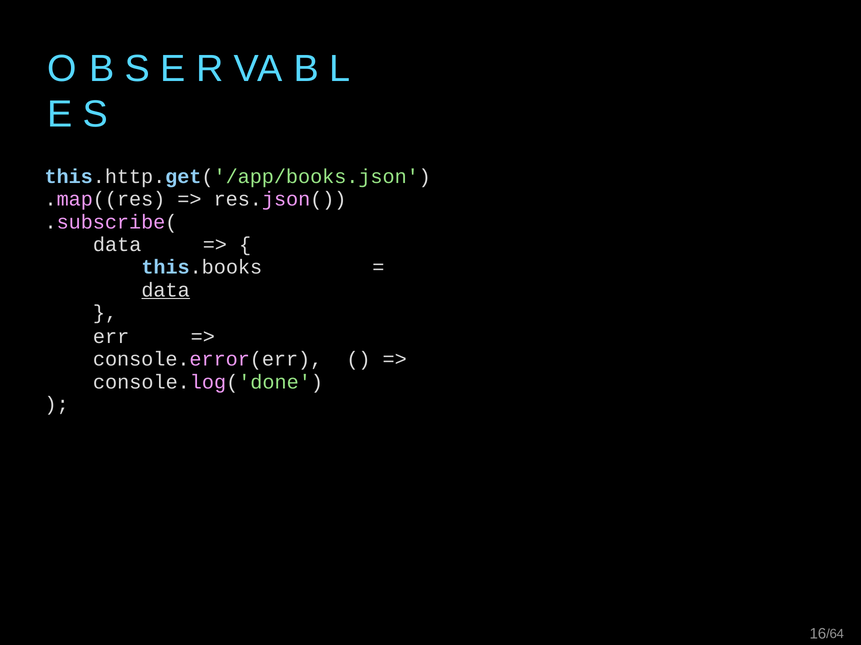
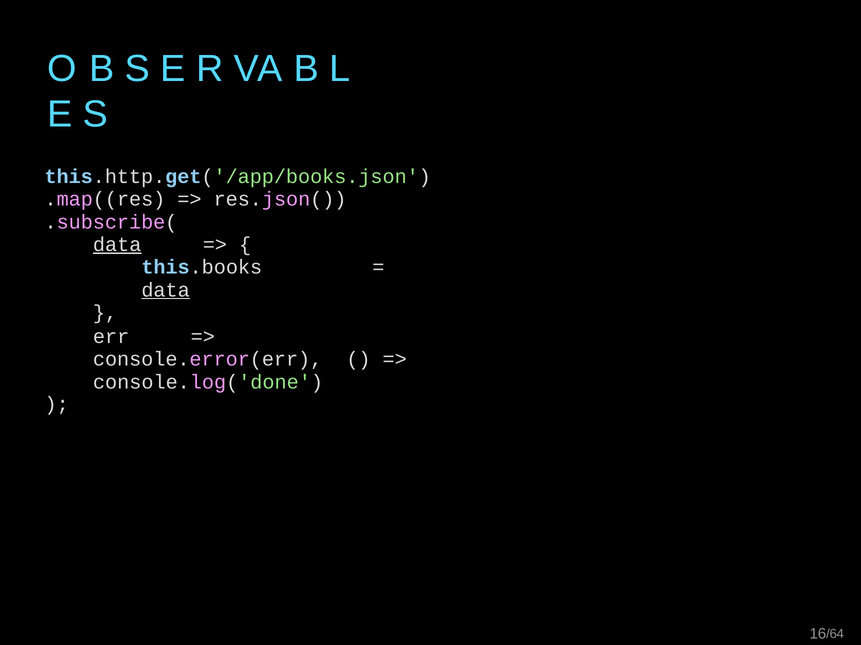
data underline: none -> present (117, 245)
